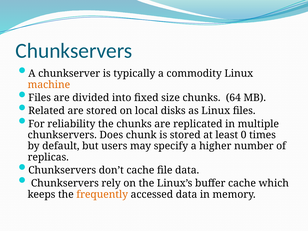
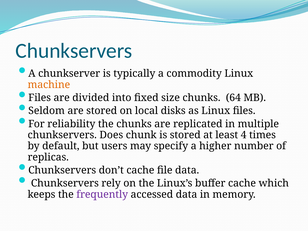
Related: Related -> Seldom (47, 111)
0: 0 -> 4 (244, 135)
frequently colour: orange -> purple (102, 194)
